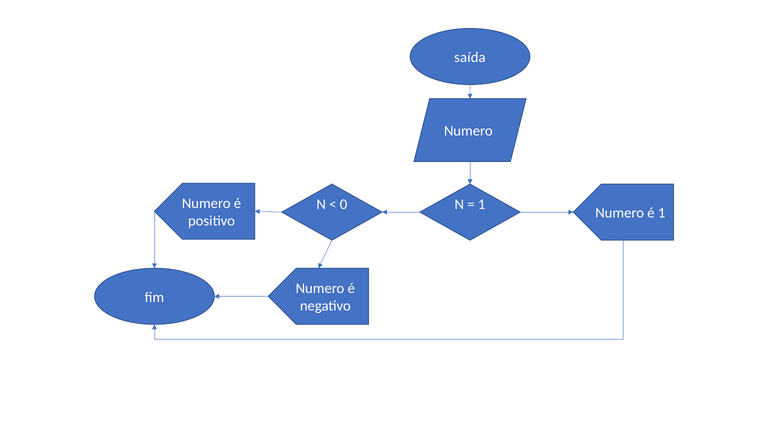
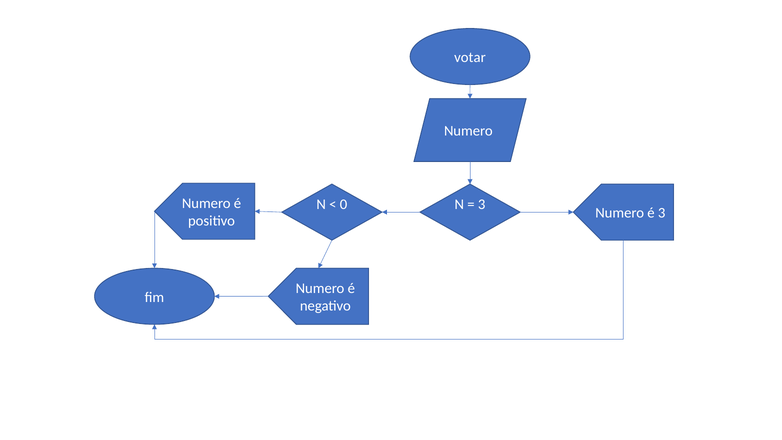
saída: saída -> votar (470, 58)
1: 1 -> 3 (482, 204)
é 1: 1 -> 3 (662, 213)
